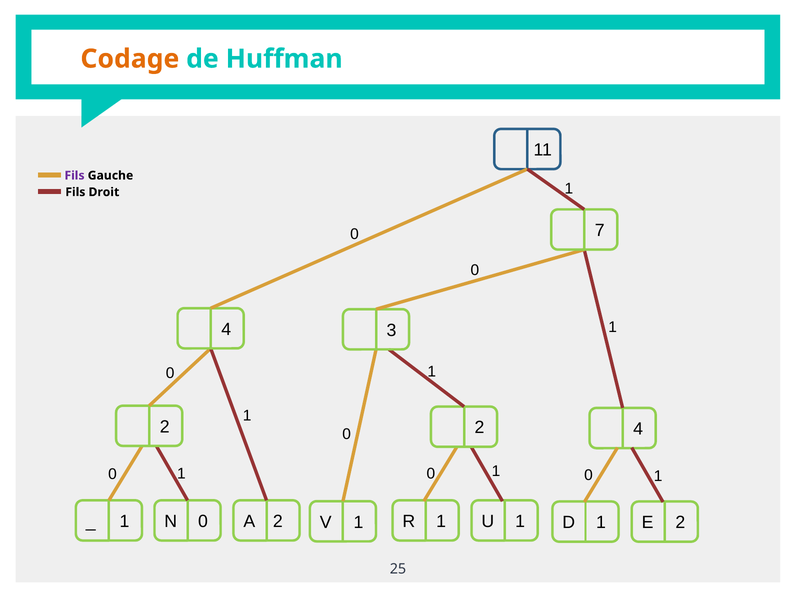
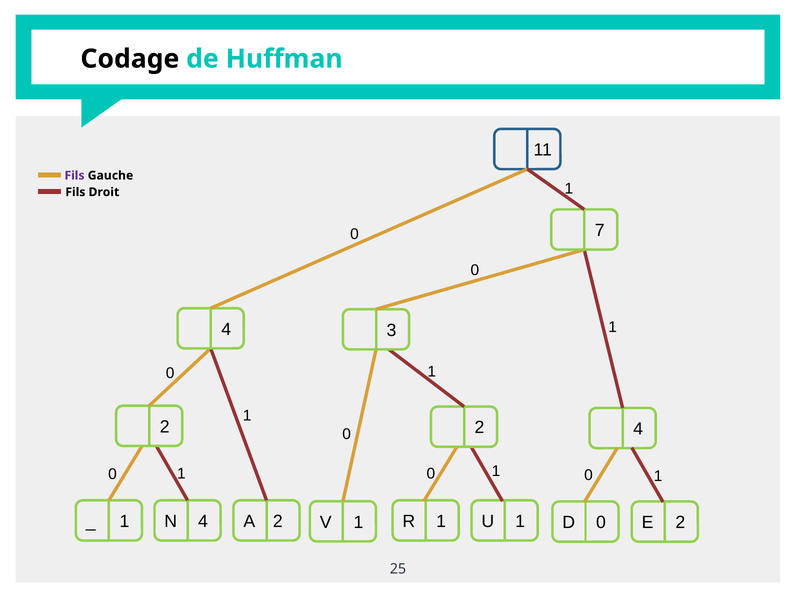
Codage colour: orange -> black (130, 59)
N 0: 0 -> 4 (203, 521)
D 1: 1 -> 0 (601, 523)
